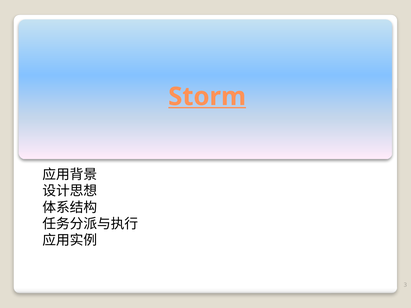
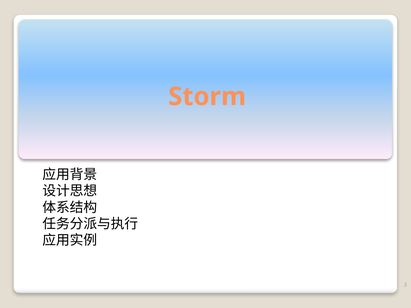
Storm underline: present -> none (207, 97)
